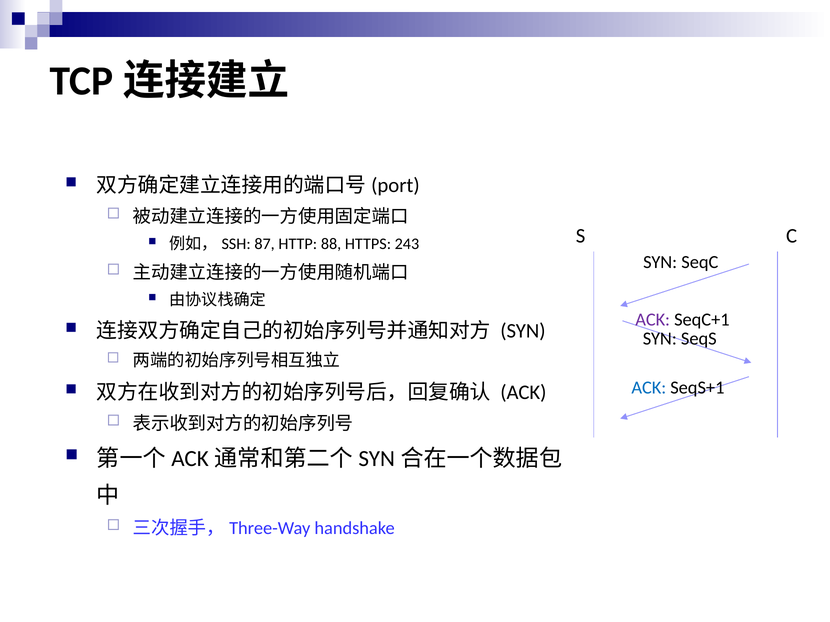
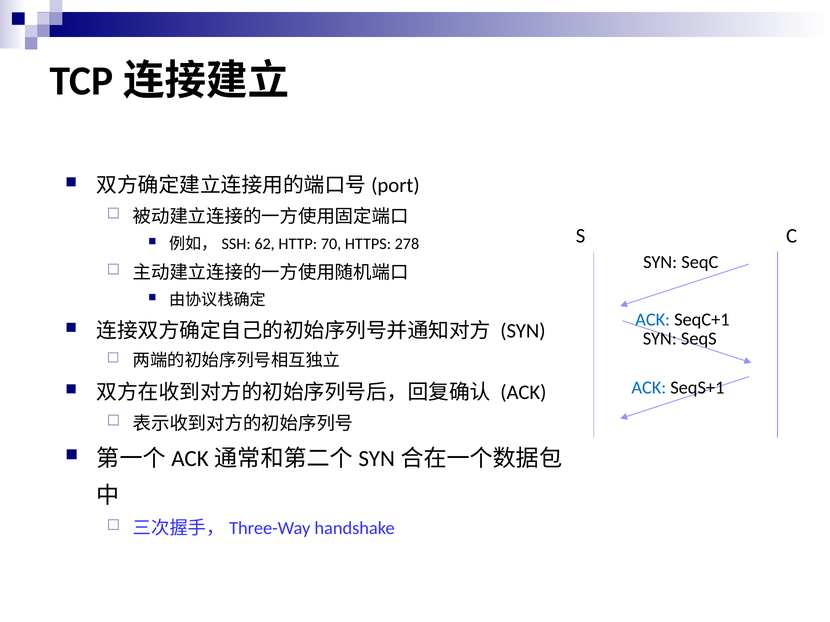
87: 87 -> 62 (265, 244)
88: 88 -> 70 (331, 244)
243: 243 -> 278 (407, 244)
ACK colour: purple -> blue (653, 320)
